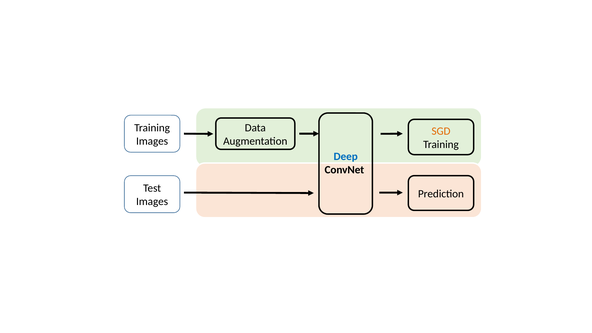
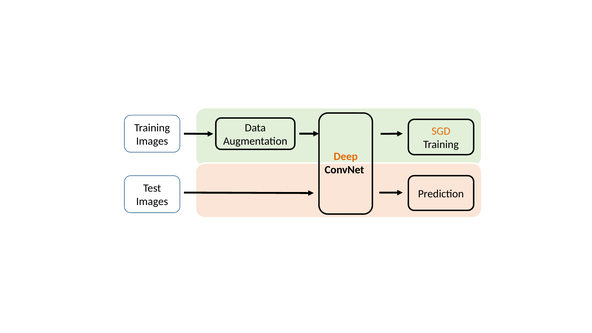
Deep colour: blue -> orange (346, 156)
